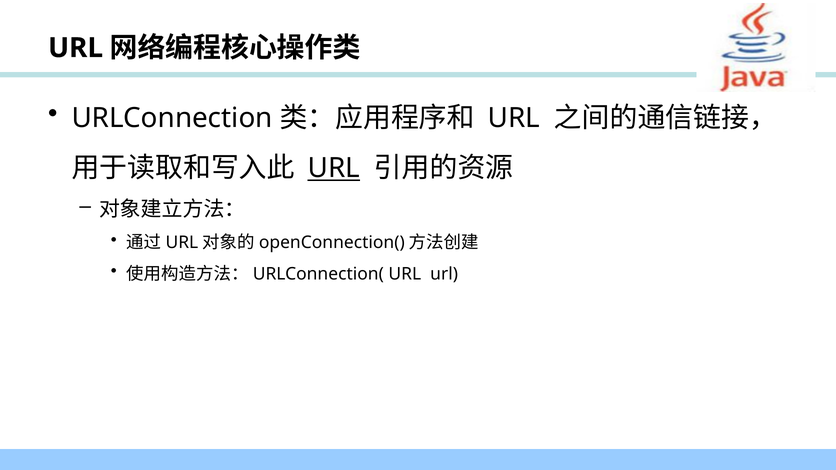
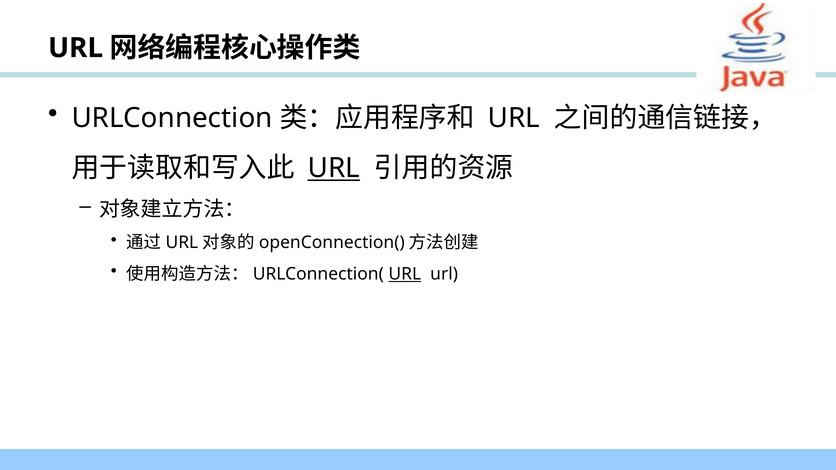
URL underline: none -> present (405, 274)
